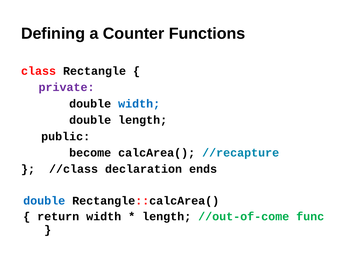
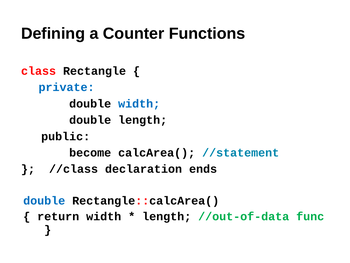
private colour: purple -> blue (67, 87)
//recapture: //recapture -> //statement (241, 152)
//out-of-come: //out-of-come -> //out-of-data (244, 216)
